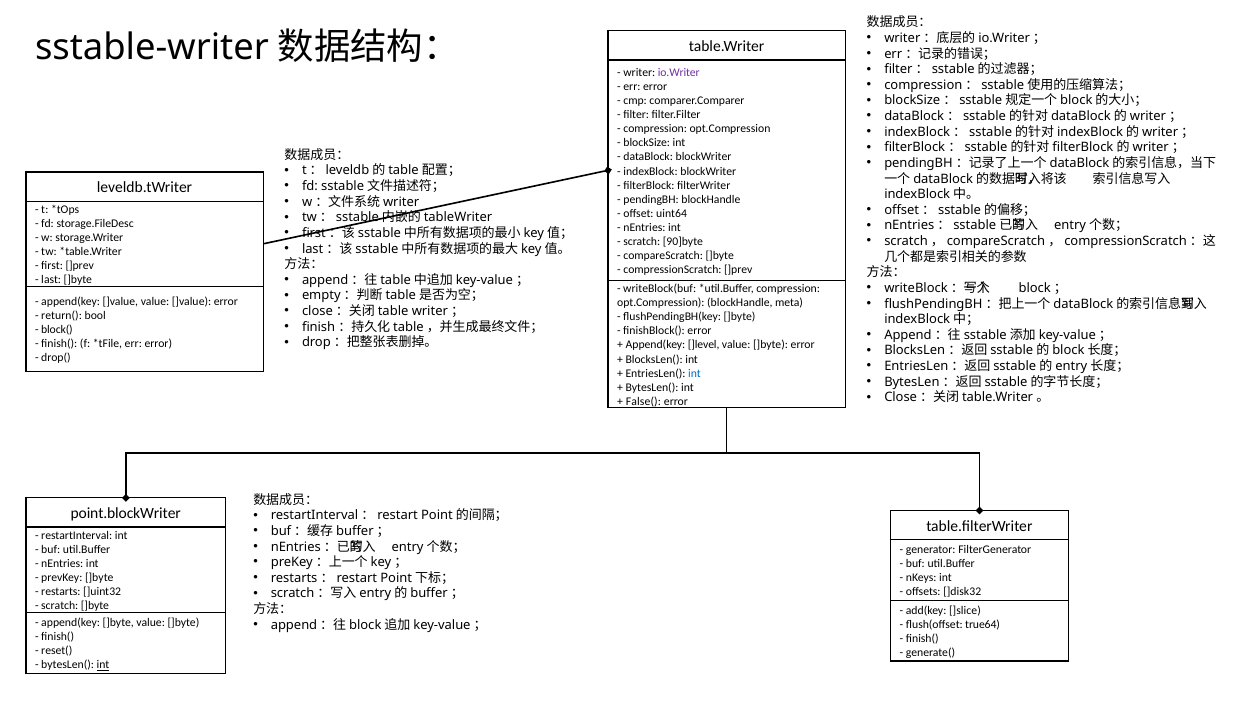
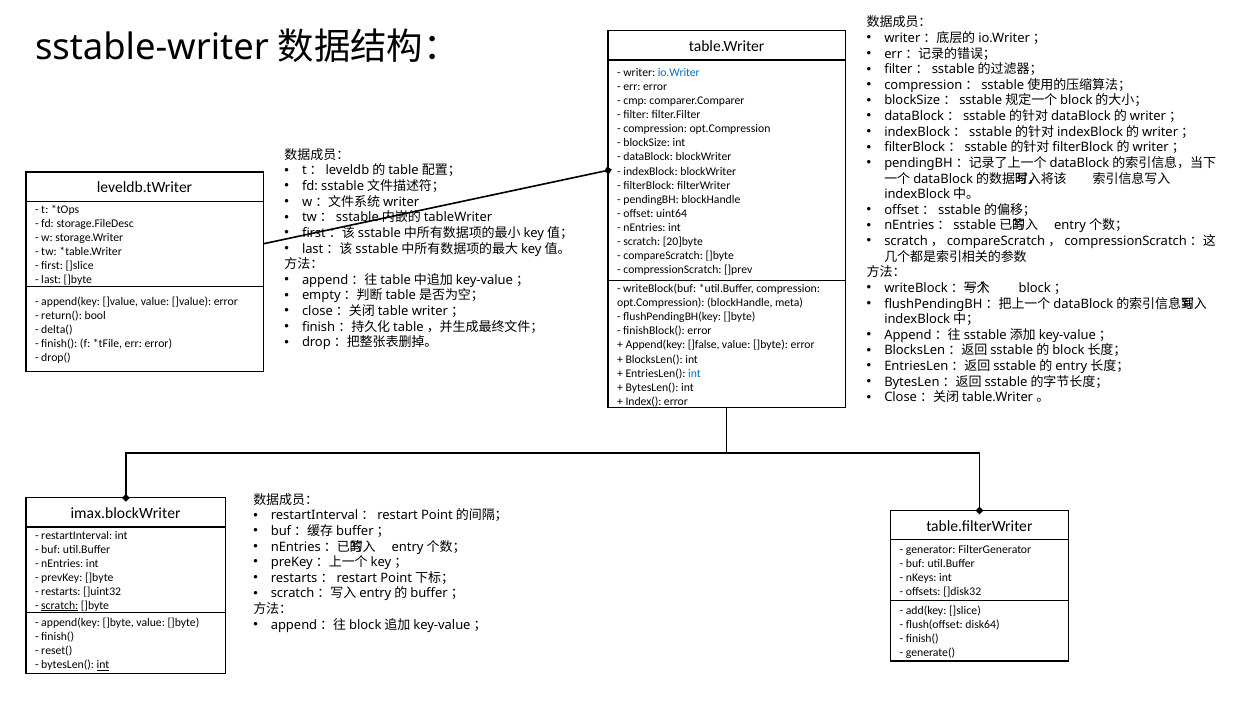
io.Writer colour: purple -> blue (679, 73)
90]byte: 90]byte -> 20]byte (683, 242)
first ]prev: ]prev -> ]slice (80, 266)
block(: block( -> delta( (57, 330)
]level: ]level -> ]false (704, 345)
False(: False( -> Index( (644, 401)
point.blockWriter: point.blockWriter -> imax.blockWriter (126, 514)
scratch underline: none -> present (60, 606)
true64: true64 -> disk64 (983, 624)
